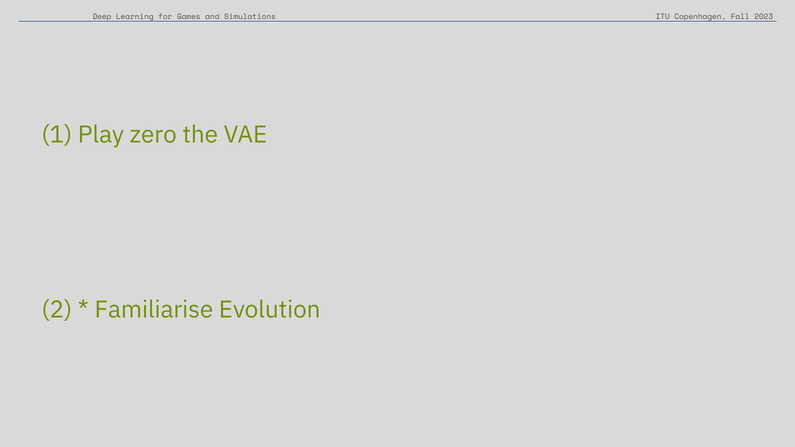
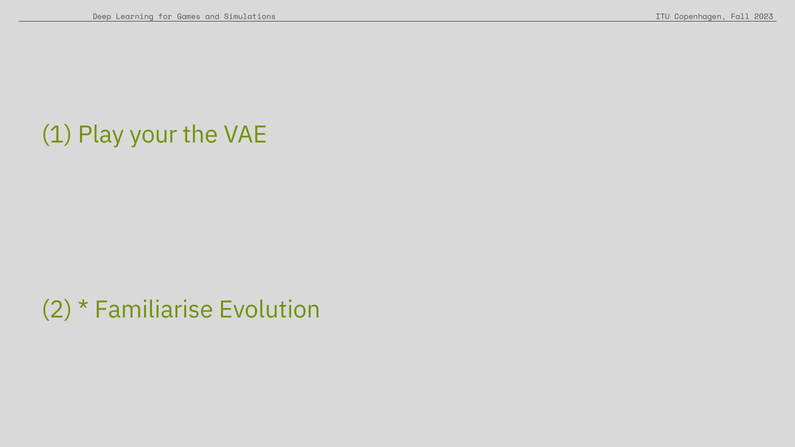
zero: zero -> your (153, 135)
